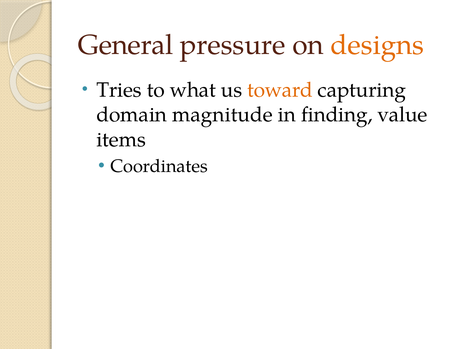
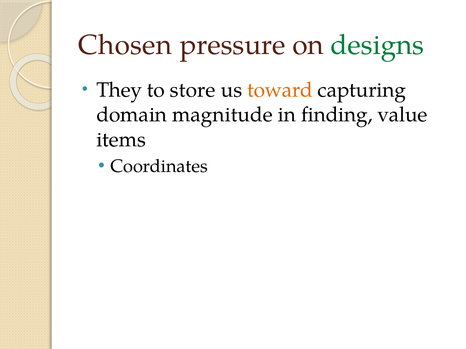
General: General -> Chosen (125, 45)
designs colour: orange -> green (377, 45)
Tries: Tries -> They (119, 90)
what: what -> store (193, 90)
